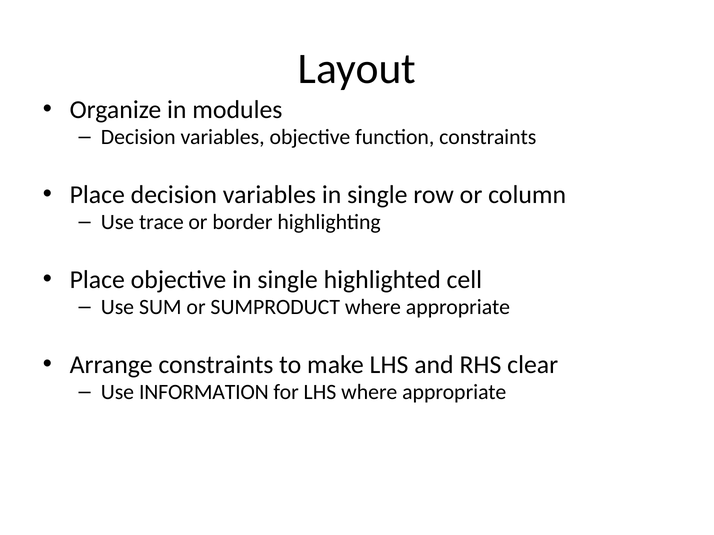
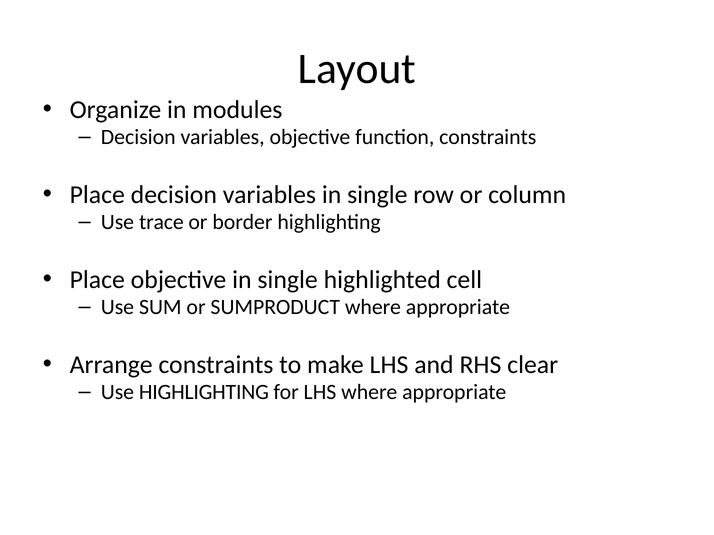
Use INFORMATION: INFORMATION -> HIGHLIGHTING (204, 393)
